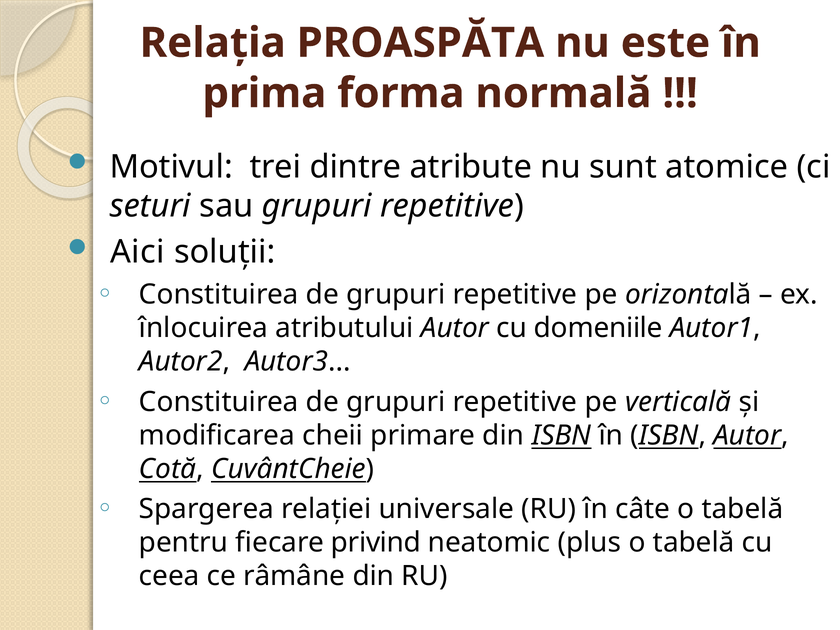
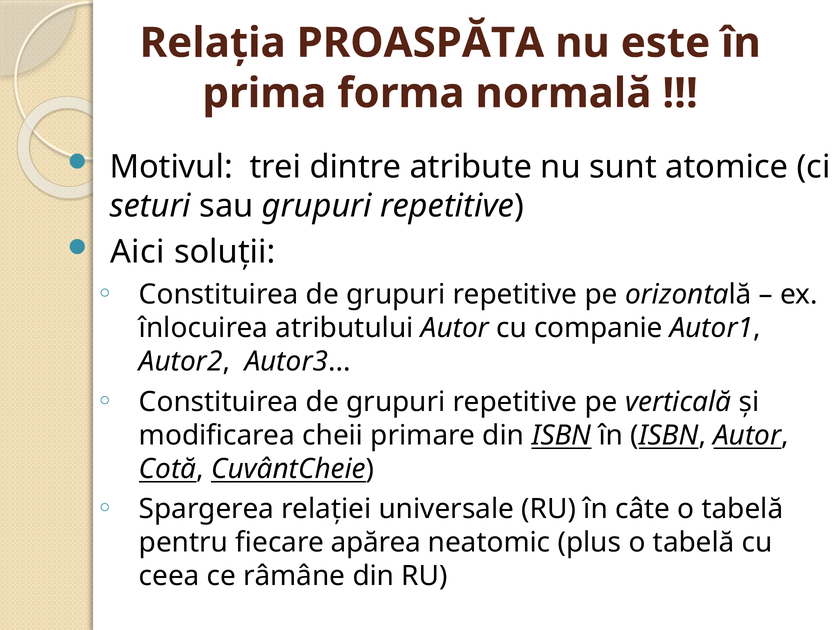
domeniile: domeniile -> companie (598, 328)
privind: privind -> apărea (376, 543)
